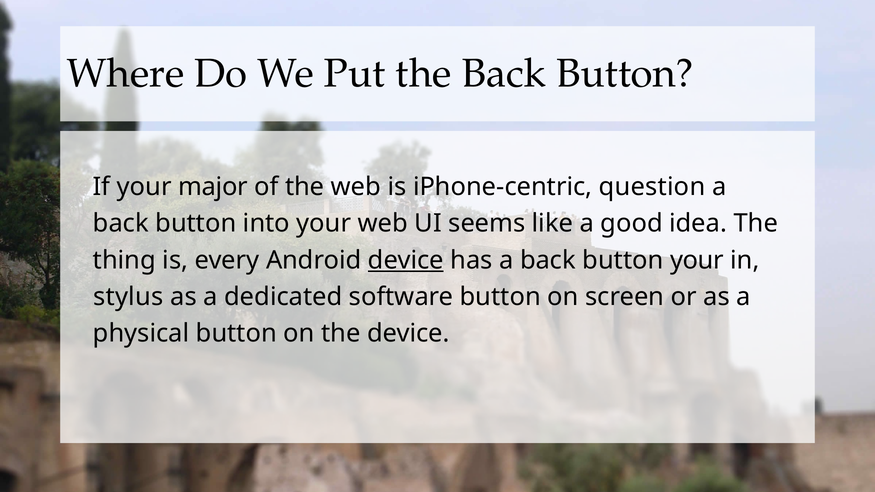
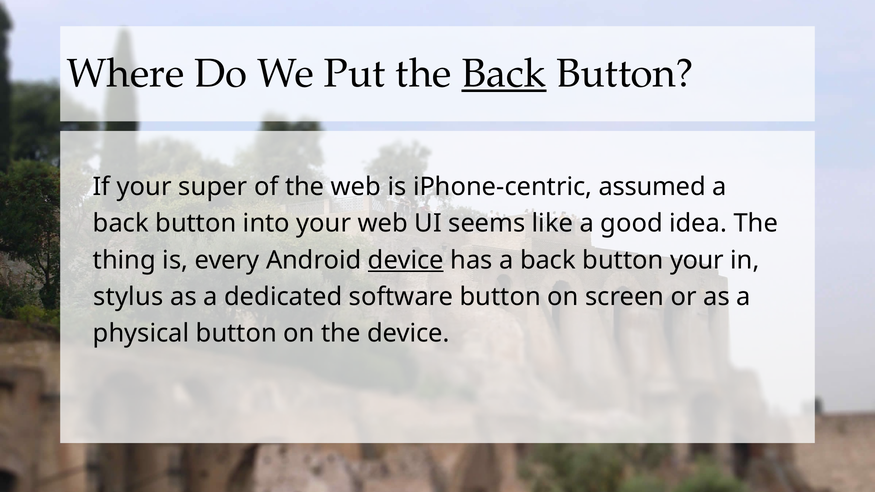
Back underline: none -> present (504, 74)
major: major -> super (213, 187)
question: question -> assumed (652, 187)
